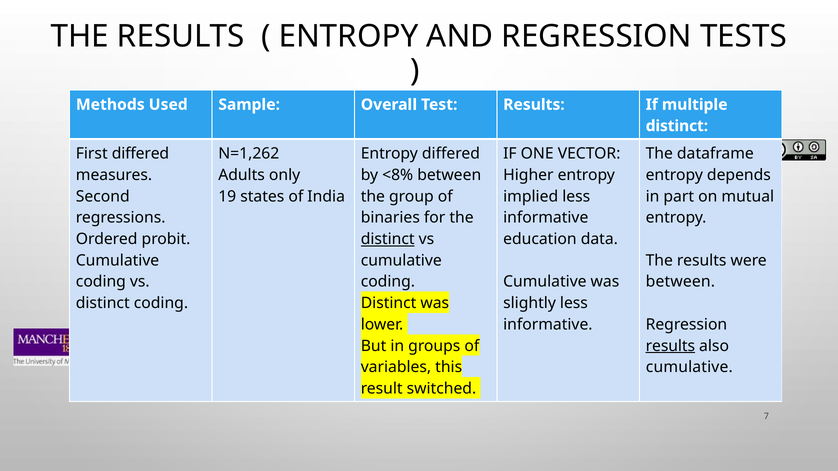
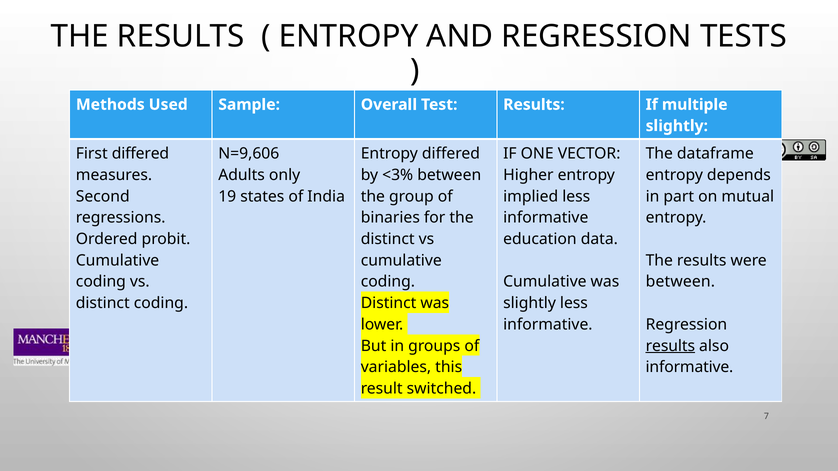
distinct: distinct -> slightly (677, 126)
N=1,262: N=1,262 -> N=9,606 (249, 154)
<8%: <8% -> <3% (398, 175)
distinct underline: present -> none (388, 239)
cumulative: cumulative -> informative (689, 368)
